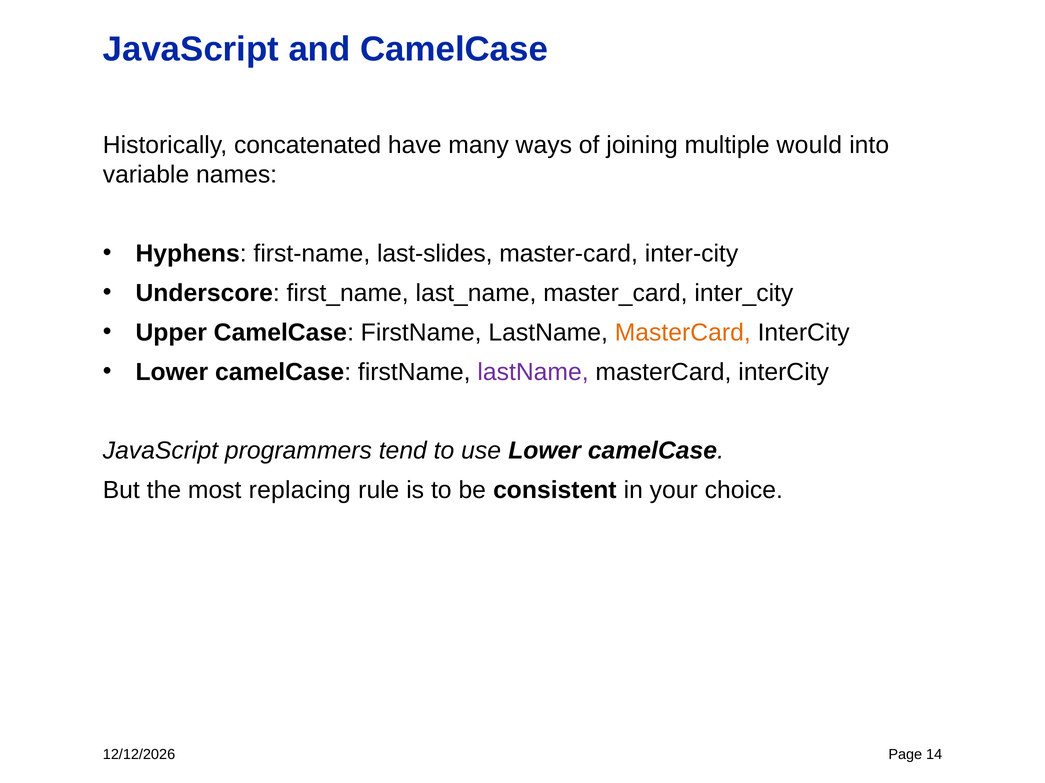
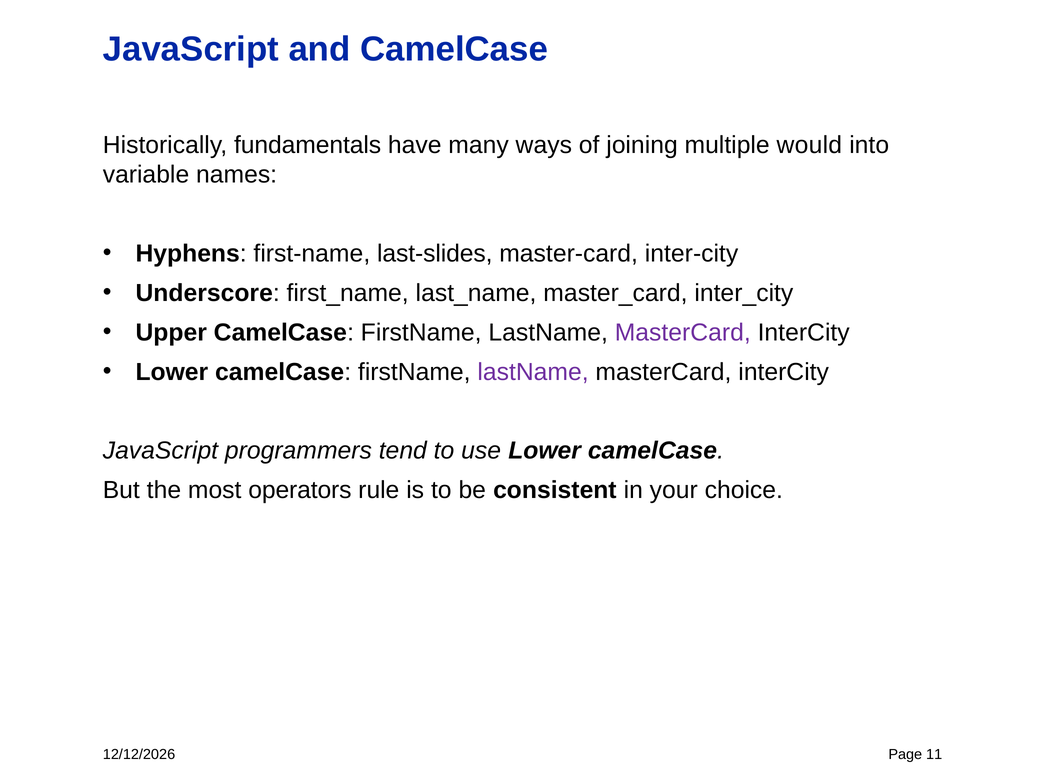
concatenated: concatenated -> fundamentals (308, 145)
MasterCard colour: orange -> purple (683, 333)
replacing: replacing -> operators (300, 491)
14: 14 -> 11 (934, 755)
